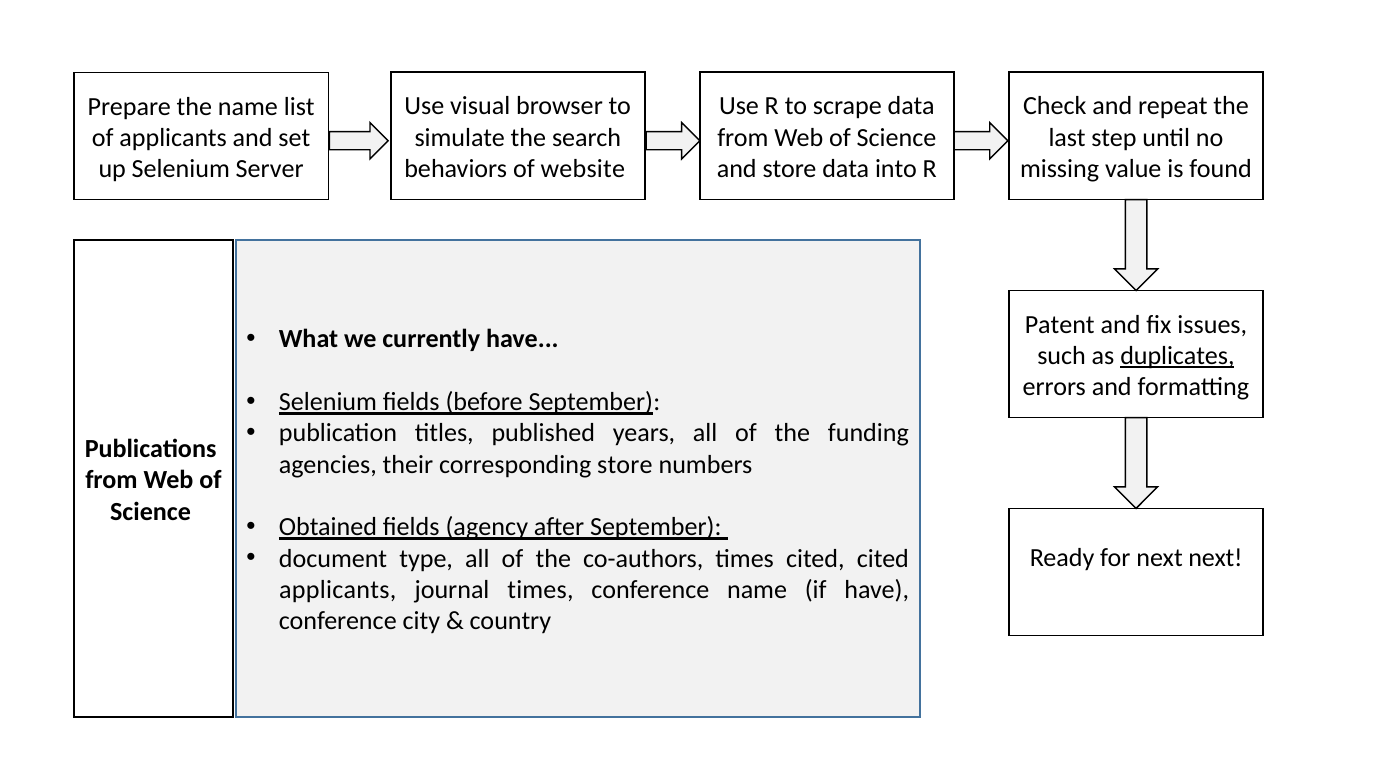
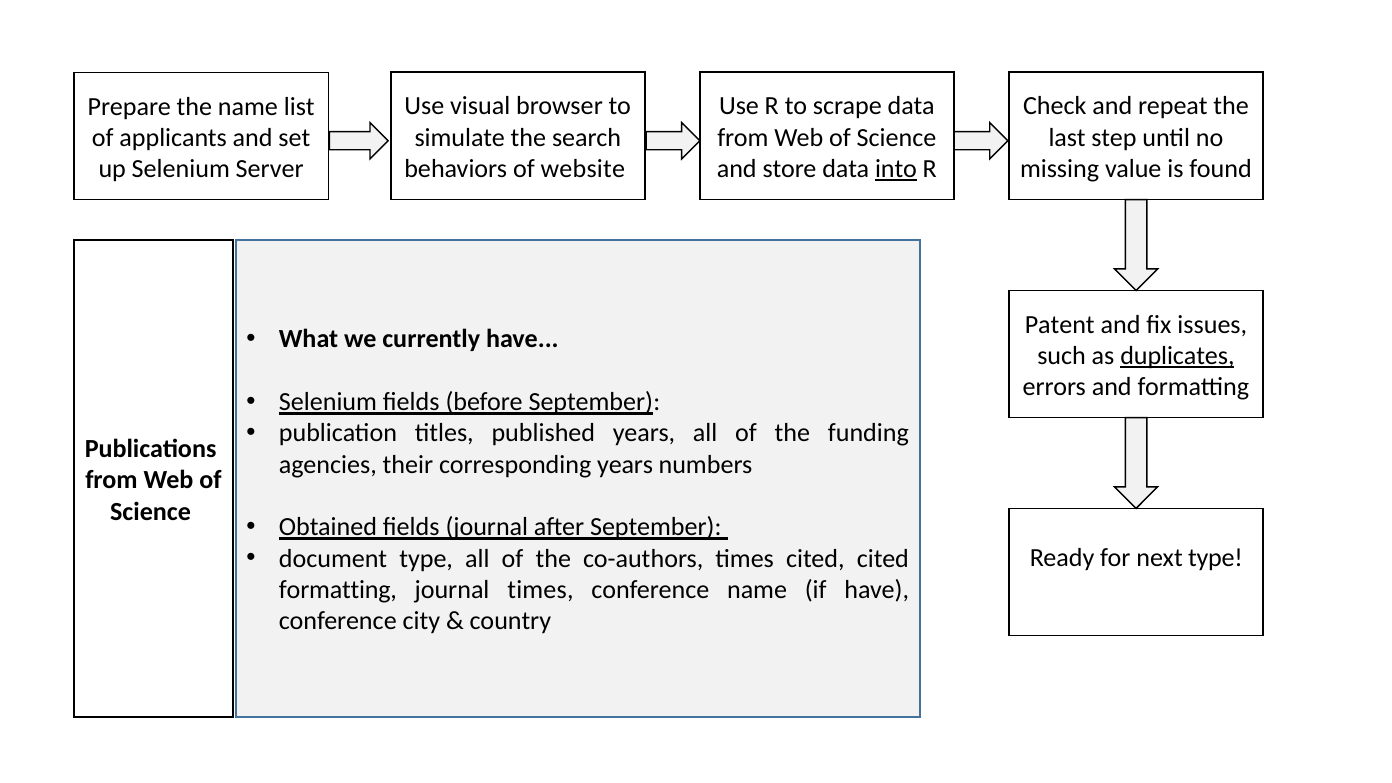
into underline: none -> present (896, 169)
corresponding store: store -> years (625, 465)
fields agency: agency -> journal (487, 527)
next next: next -> type (1216, 558)
applicants: applicants -> formatting (338, 590)
